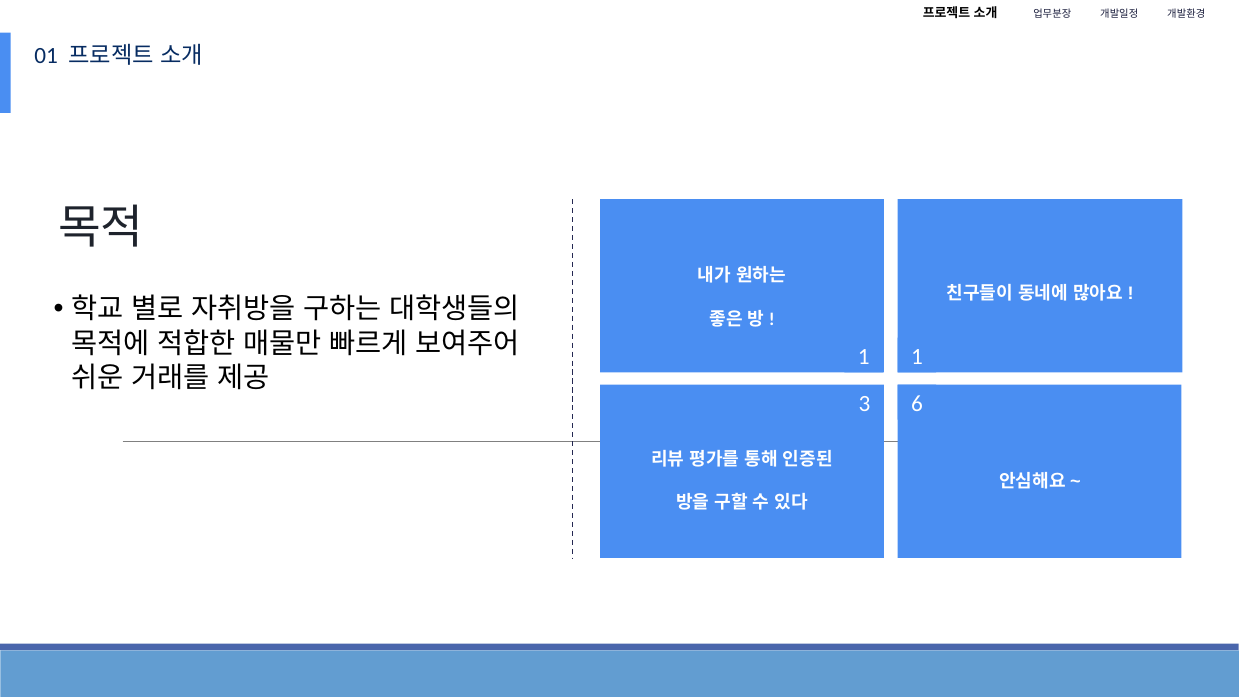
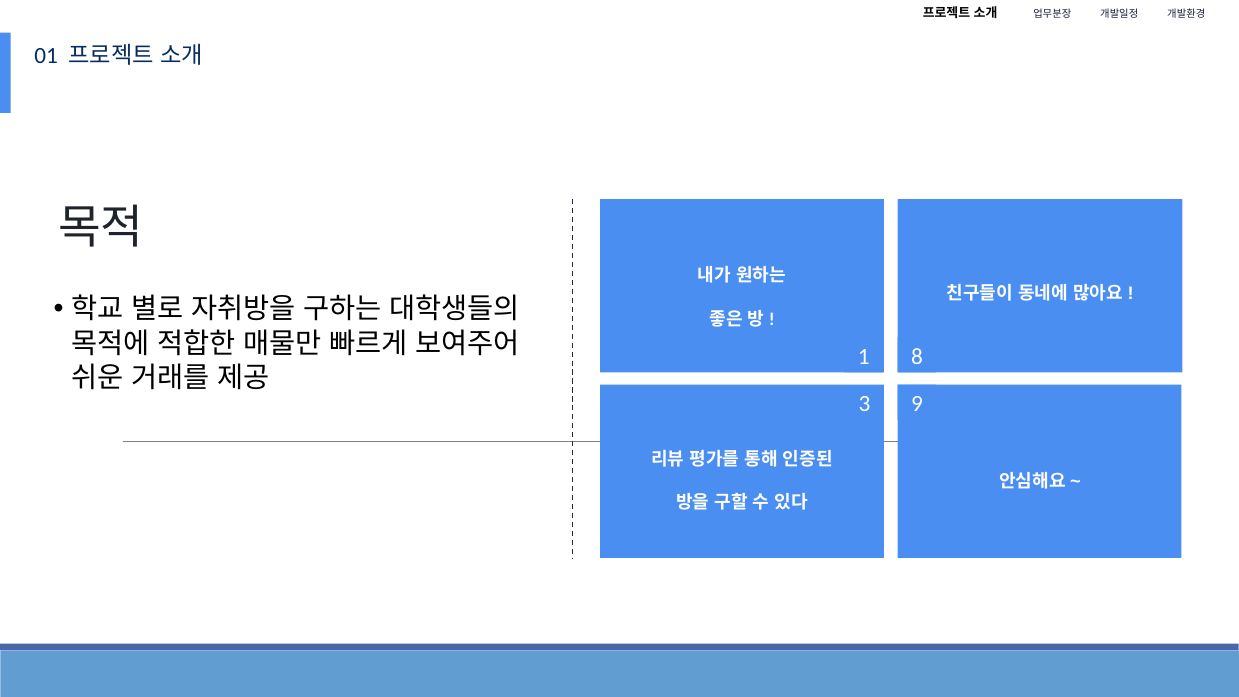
1 1: 1 -> 8 (917, 357)
6: 6 -> 9 (917, 404)
